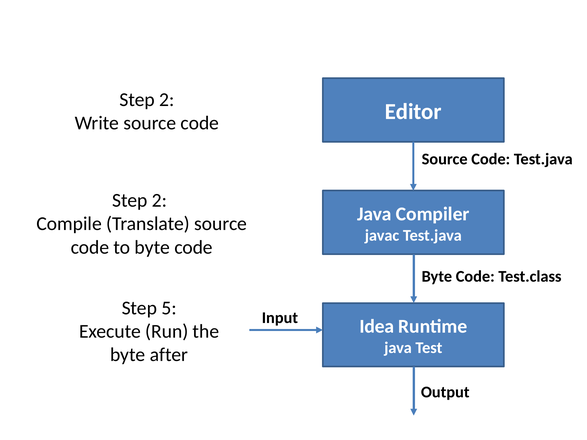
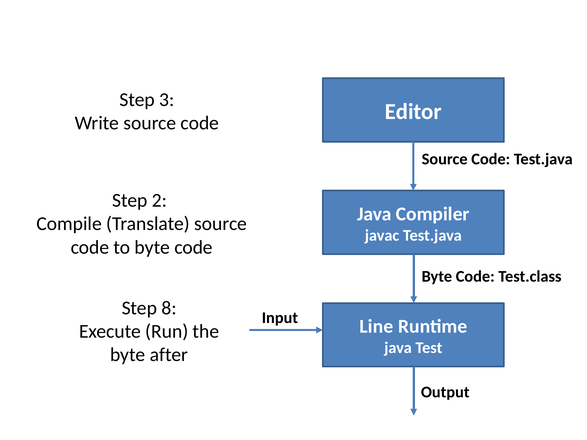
2: 2 -> 3 (167, 100)
5: 5 -> 8 (169, 308)
Idea: Idea -> Line (376, 327)
